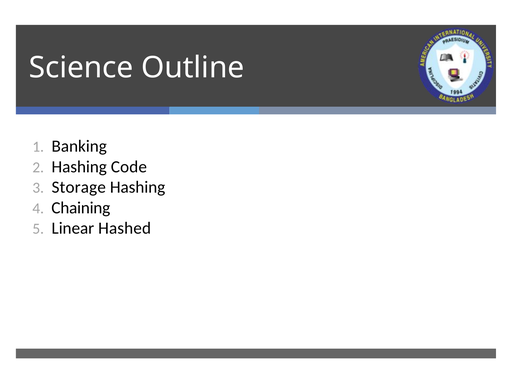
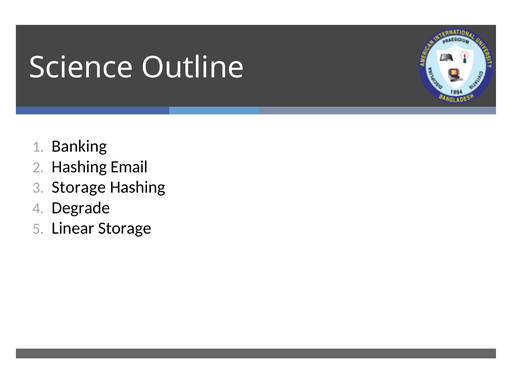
Code: Code -> Email (129, 167)
Chaining: Chaining -> Degrade (81, 208)
Linear Hashed: Hashed -> Storage (125, 228)
